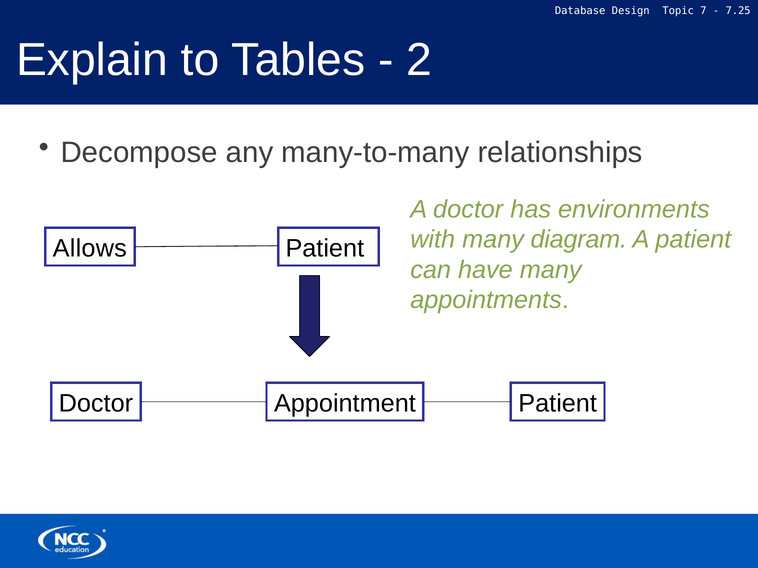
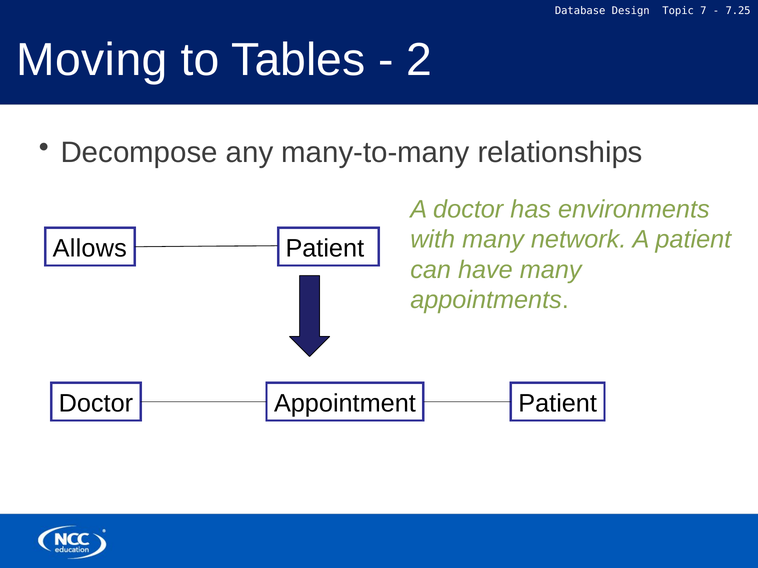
Explain: Explain -> Moving (92, 60)
diagram: diagram -> network (579, 240)
